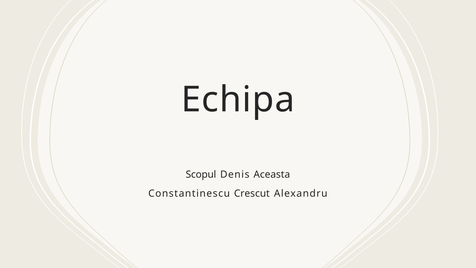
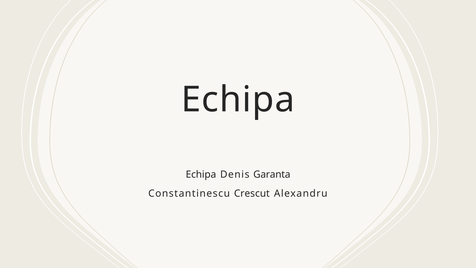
Scopul: Scopul -> Echipa (201, 175)
Aceasta: Aceasta -> Garanta (272, 175)
